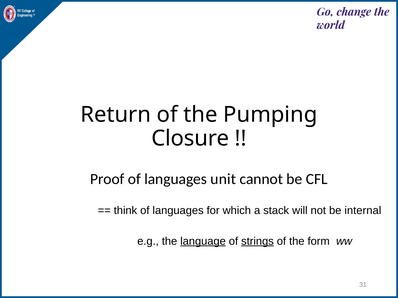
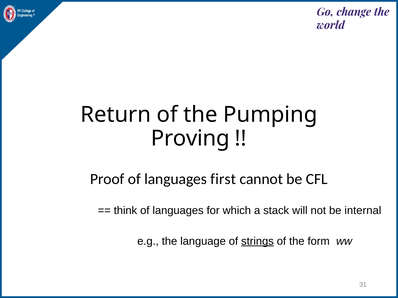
Closure: Closure -> Proving (190, 139)
unit: unit -> first (223, 179)
language underline: present -> none (203, 242)
